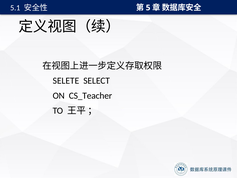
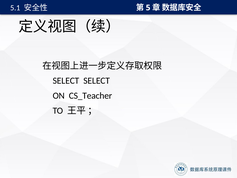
SELETE: SELETE -> SELECT (66, 81)
